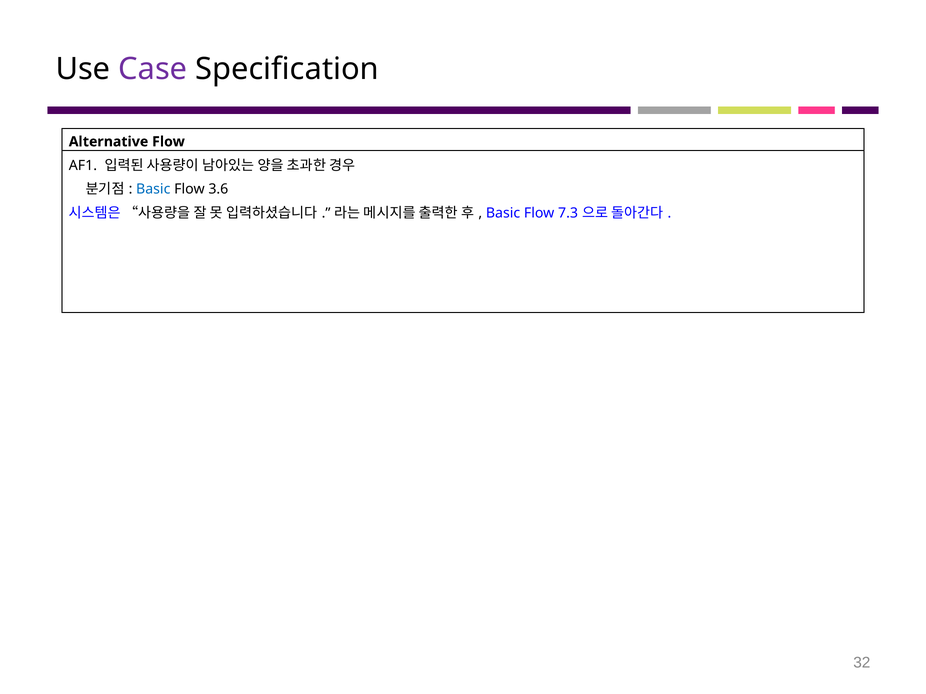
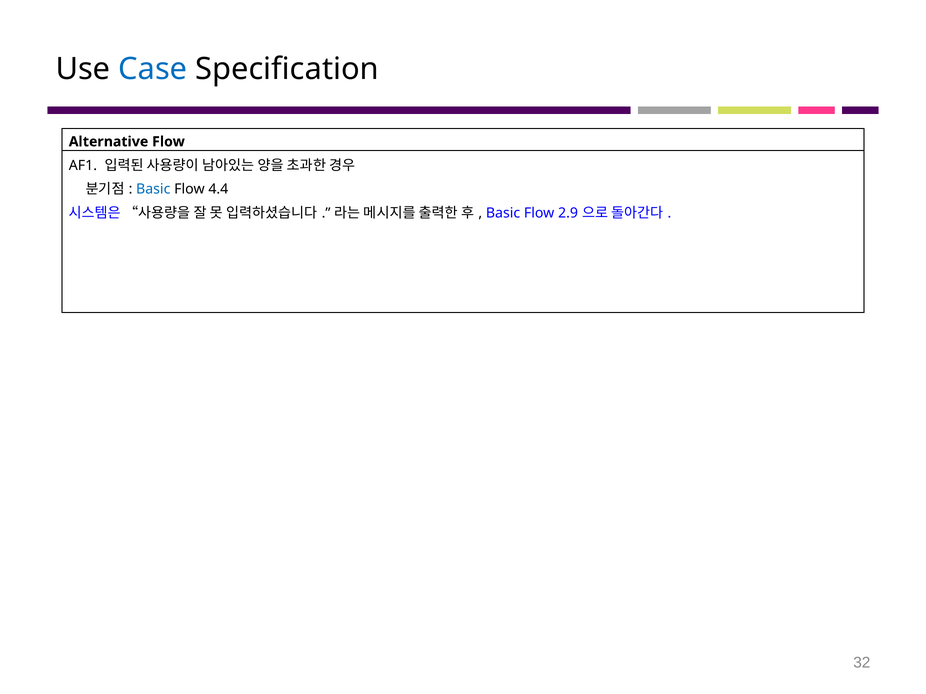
Case colour: purple -> blue (153, 69)
3.6: 3.6 -> 4.4 (218, 189)
7.3: 7.3 -> 2.9 (568, 213)
